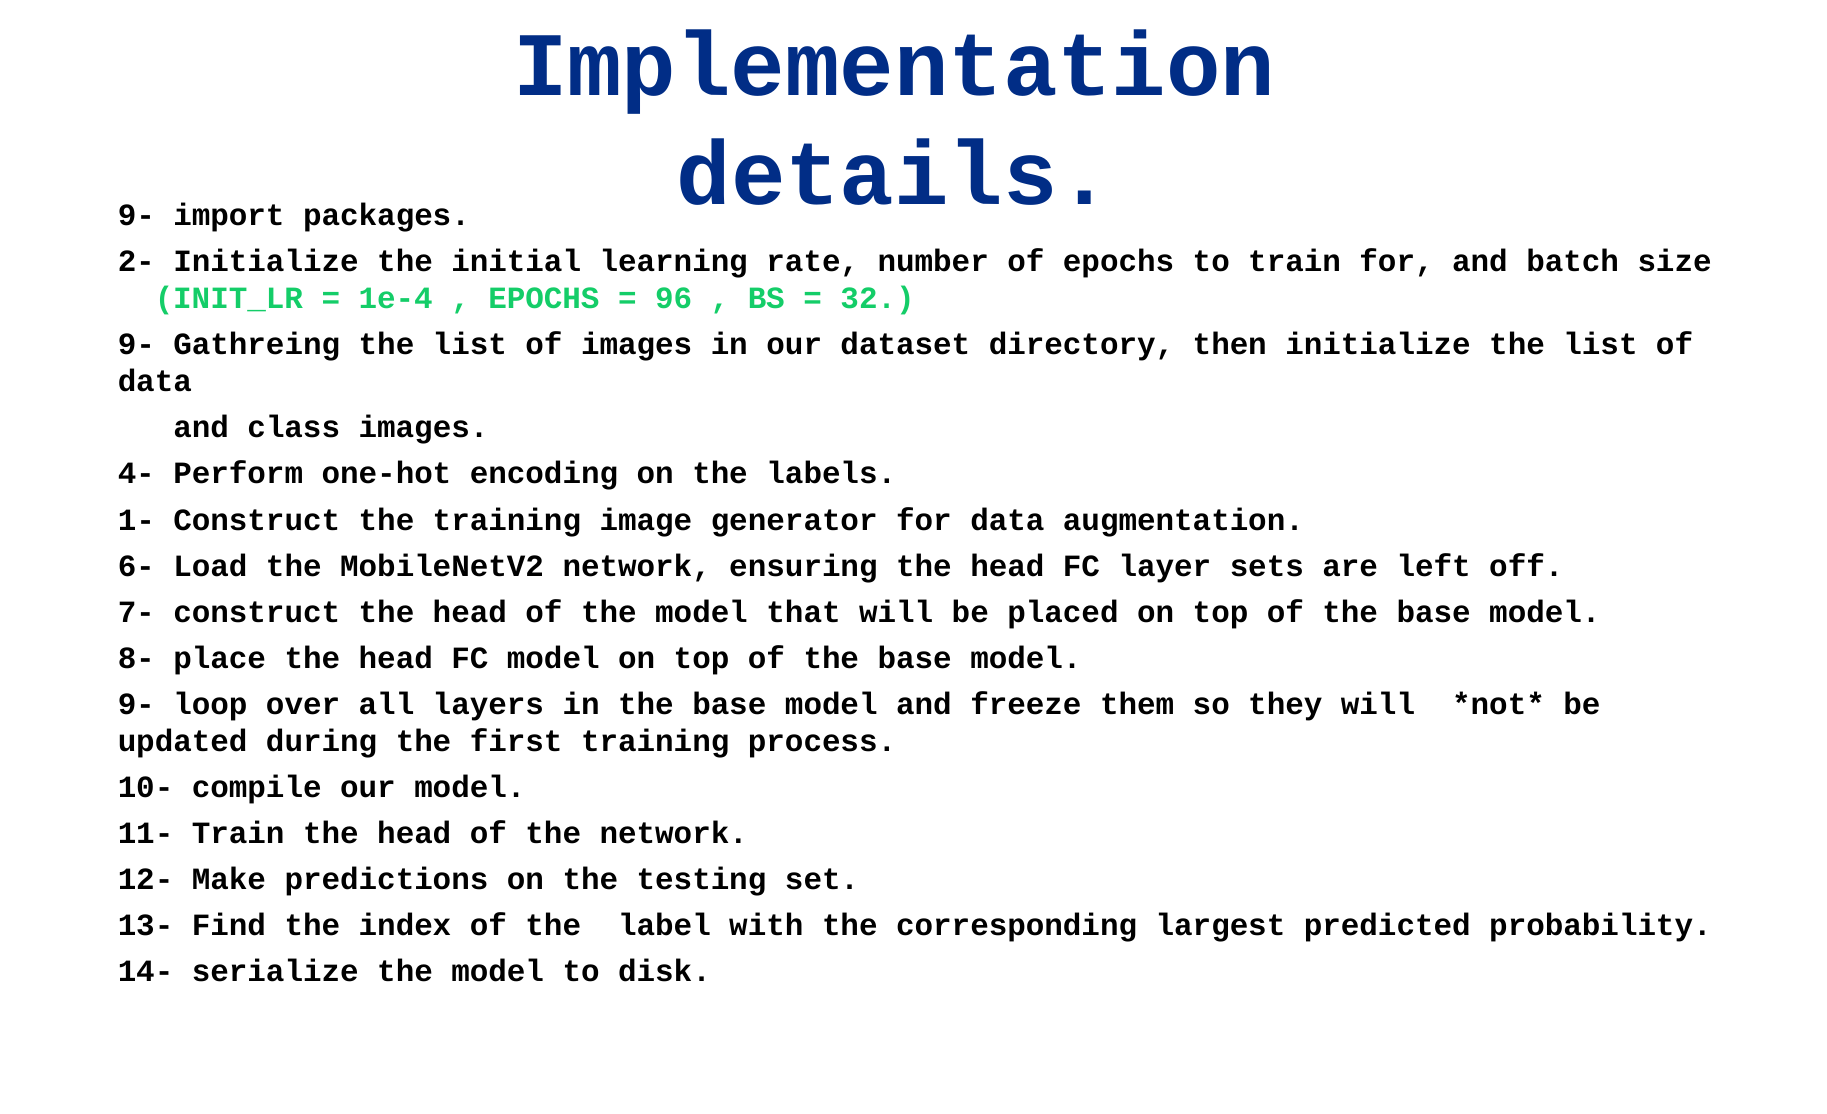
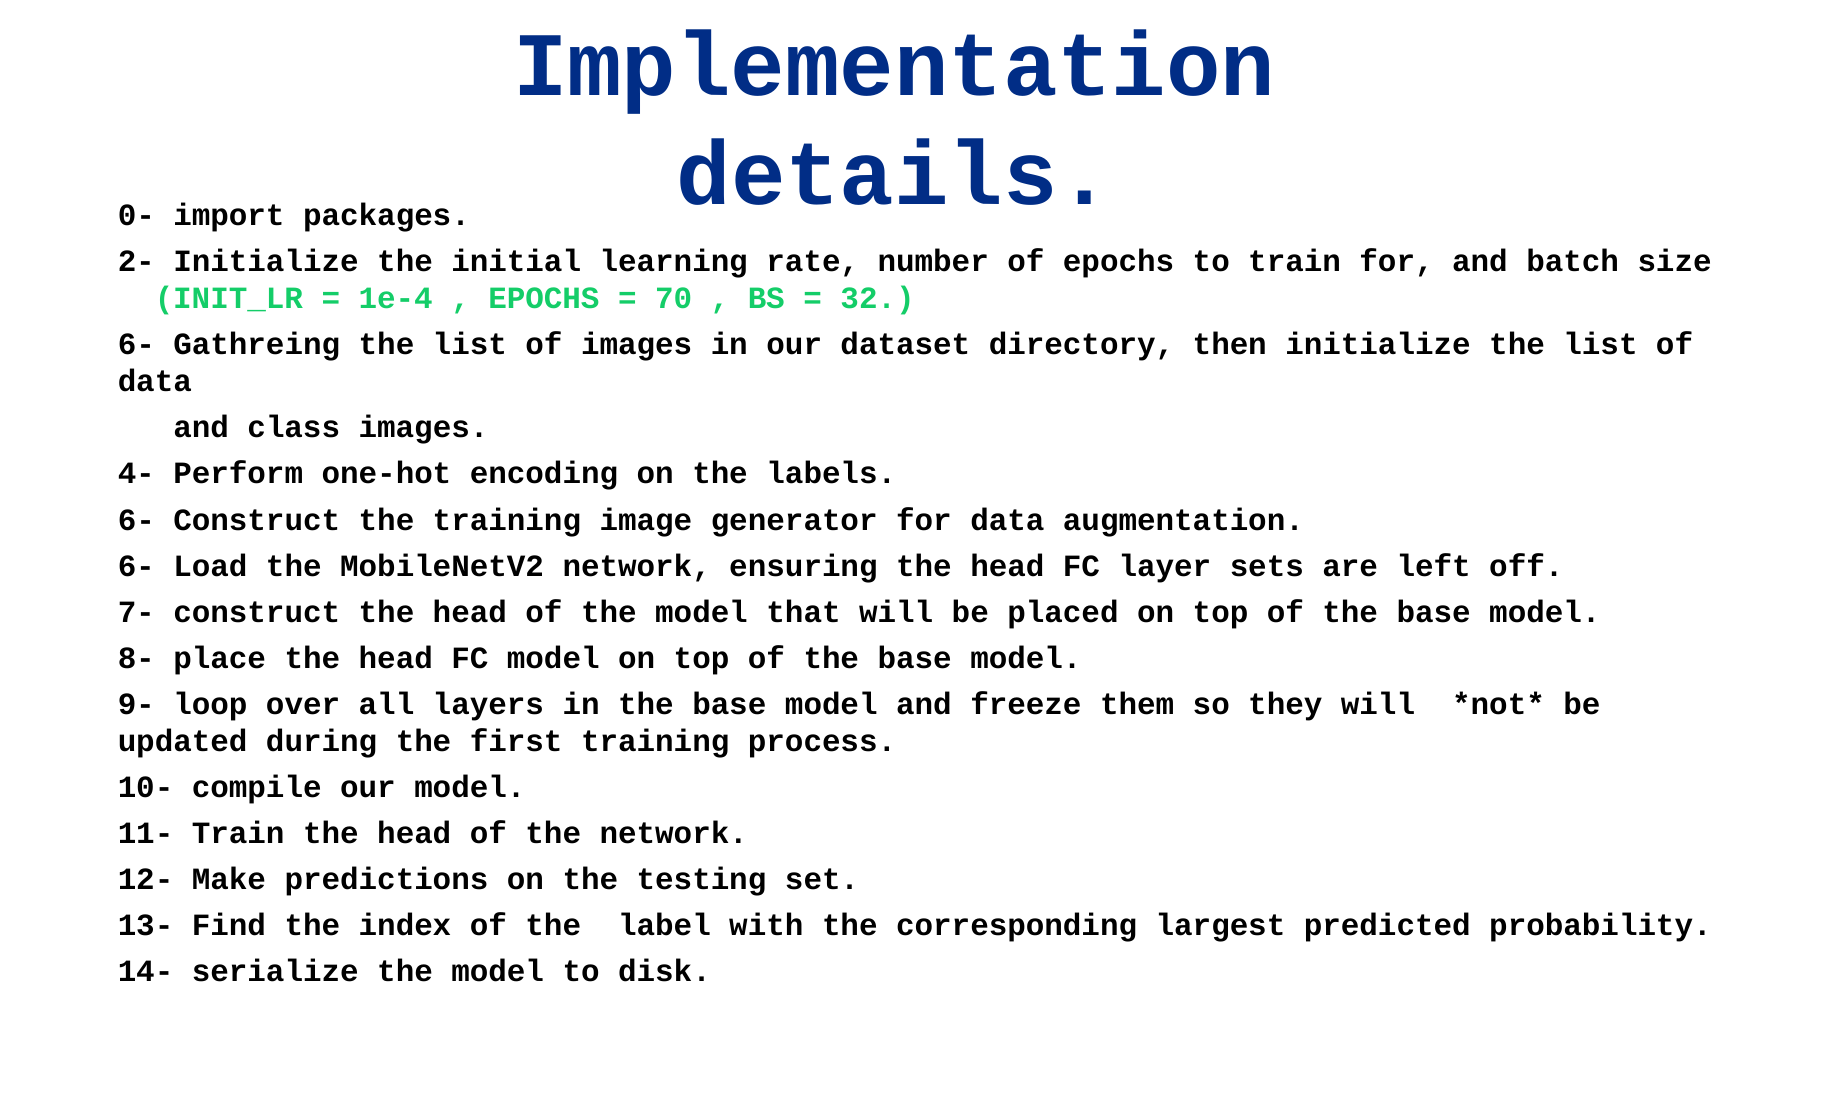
9-: 9- -> 0- (136, 215)
96: 96 -> 70 (674, 299)
9-: 9- -> 6- (136, 345)
1-: 1- -> 6- (136, 520)
